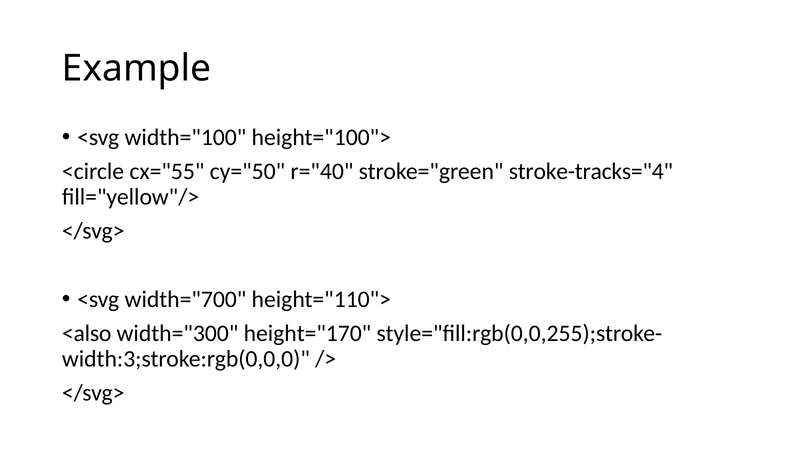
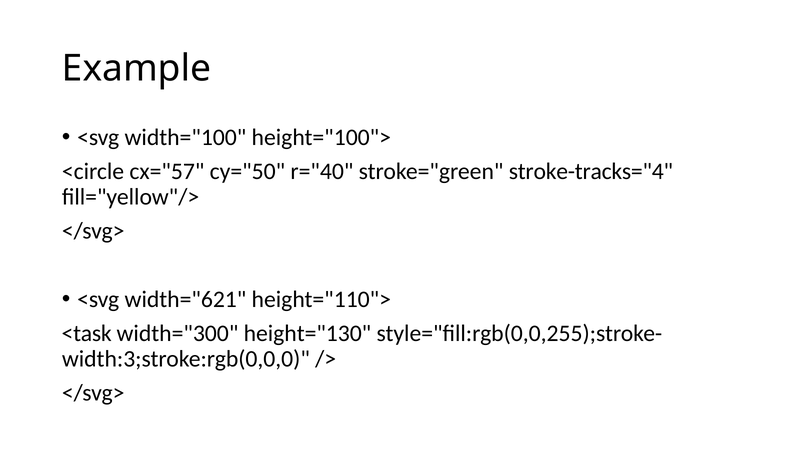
cx="55: cx="55 -> cx="57 (167, 171)
width="700: width="700 -> width="621 (185, 299)
<also: <also -> <task (87, 333)
height="170: height="170 -> height="130 (307, 333)
